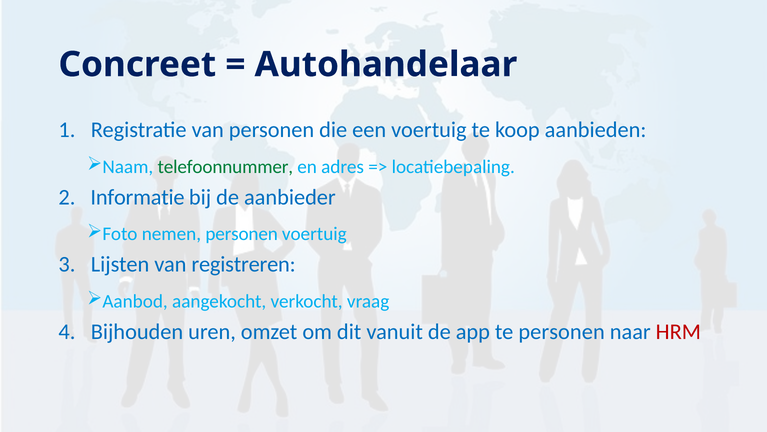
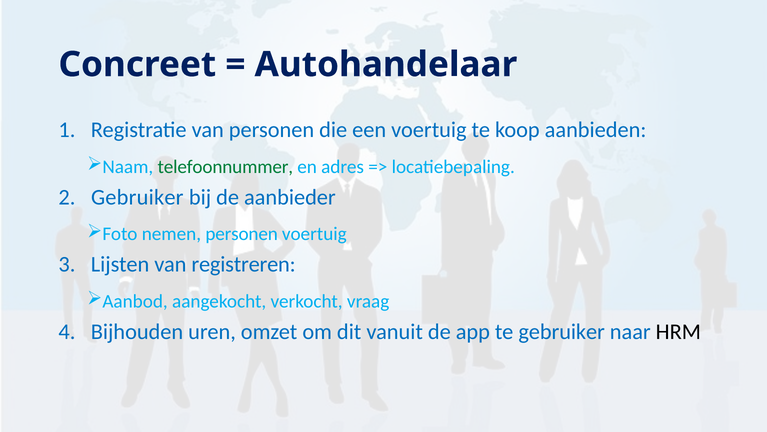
Informatie: Informatie -> Gebruiker (137, 197)
te personen: personen -> gebruiker (562, 331)
HRM colour: red -> black (678, 331)
